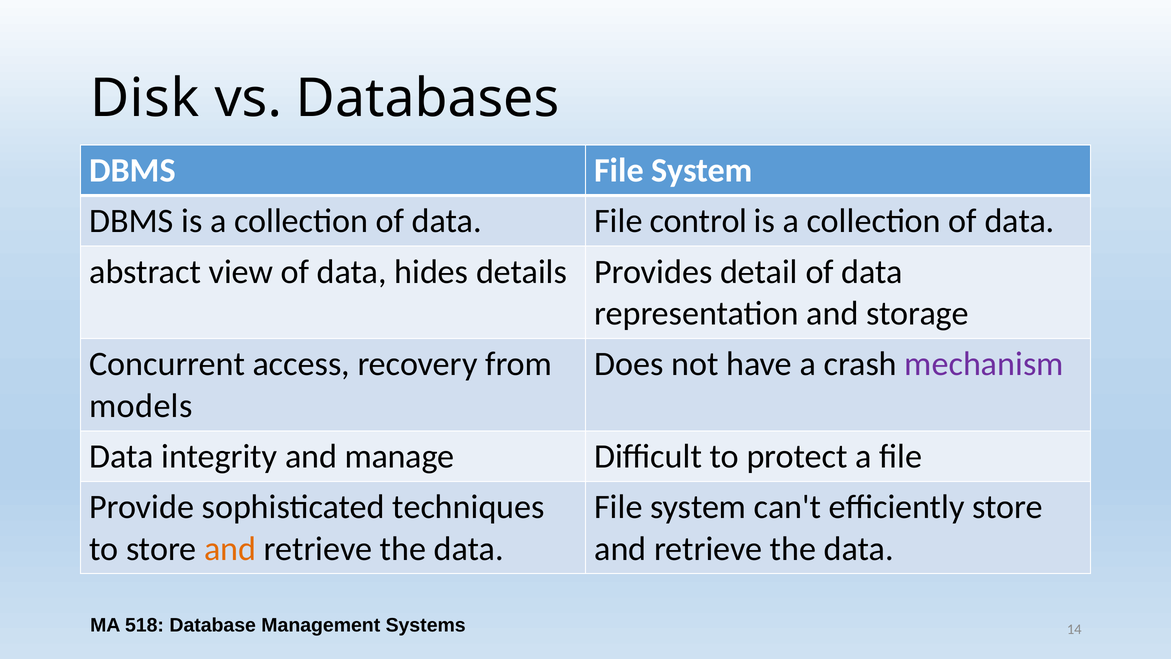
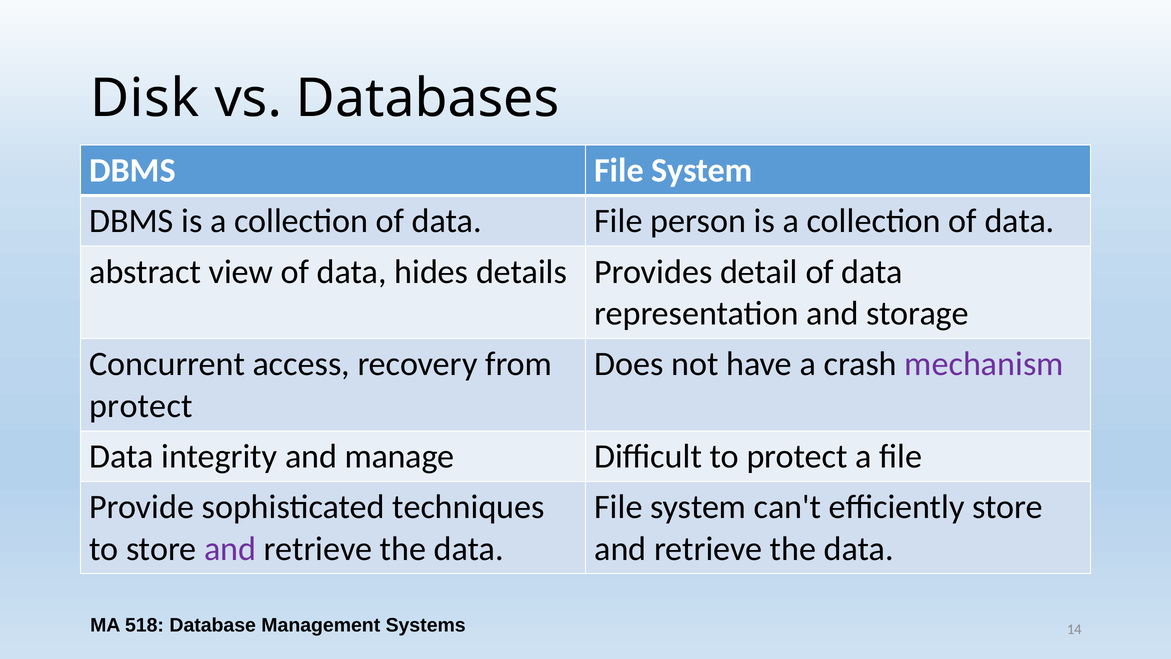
control: control -> person (698, 221)
models: models -> protect (141, 406)
and colour: orange -> purple (230, 548)
